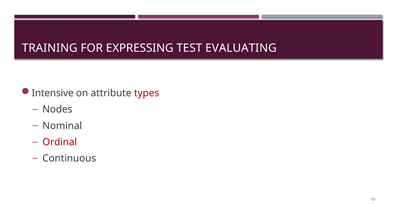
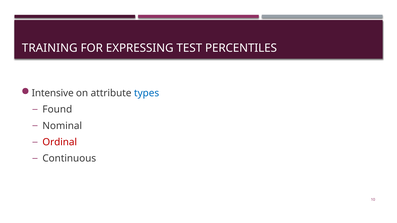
EVALUATING: EVALUATING -> PERCENTILES (241, 48)
types colour: red -> blue (147, 93)
Nodes: Nodes -> Found (57, 110)
